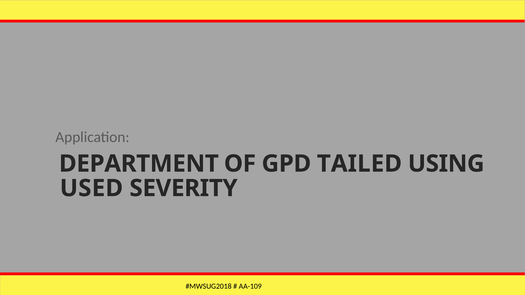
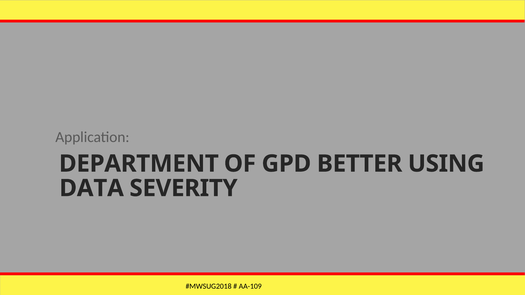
TAILED: TAILED -> BETTER (360, 164)
USED: USED -> DATA (92, 188)
